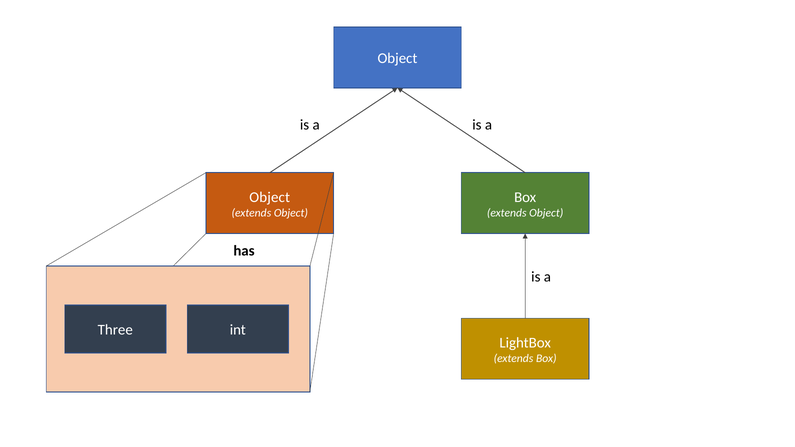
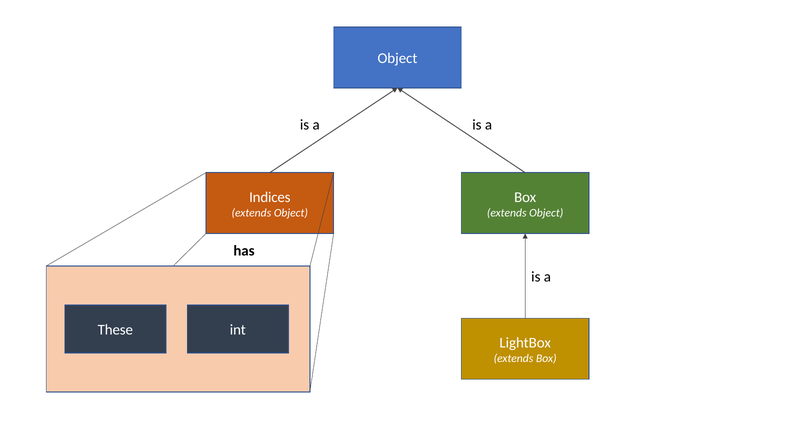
Object: Object -> Indices (270, 197)
Three: Three -> These (115, 330)
